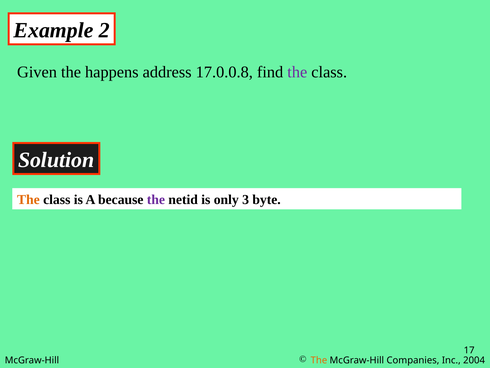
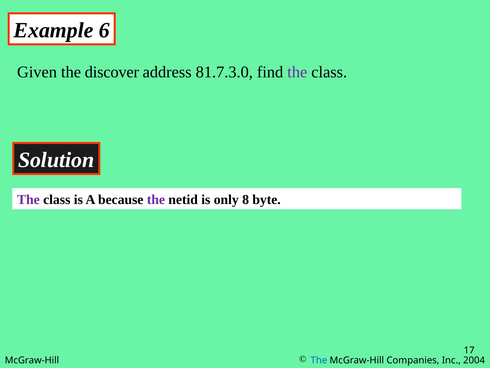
2: 2 -> 6 (104, 30)
happens: happens -> discover (112, 72)
17.0.0.8: 17.0.0.8 -> 81.7.3.0 (224, 72)
The colour: orange -> purple (28, 199)
3: 3 -> 8 (246, 199)
The colour: orange -> blue (319, 360)
